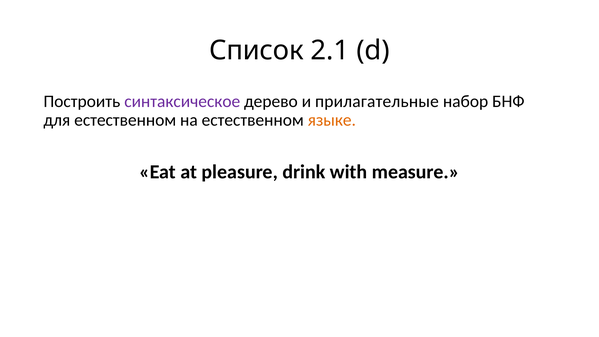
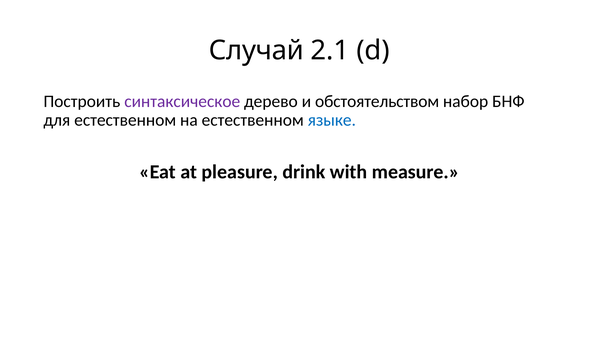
Список: Список -> Случай (256, 50)
прилагательные: прилагательные -> обстоятельством (377, 101)
языке colour: orange -> blue (332, 120)
